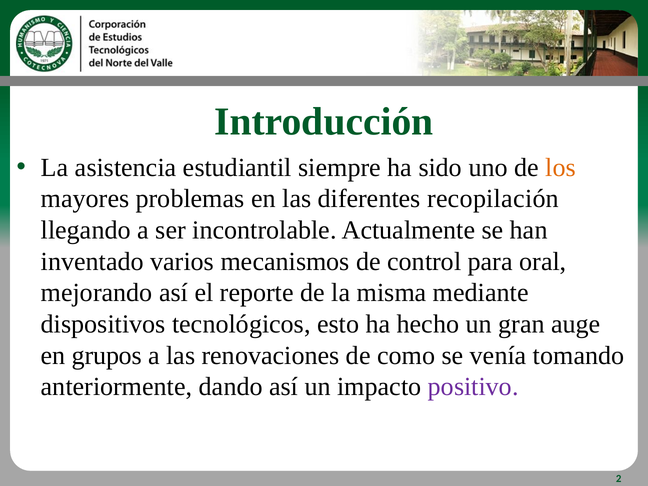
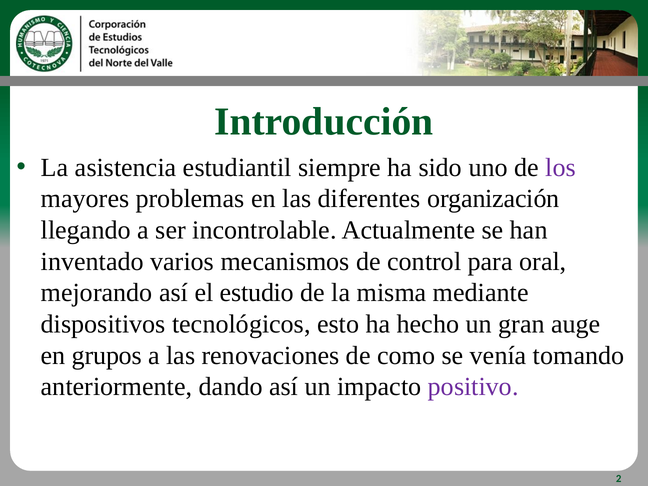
los colour: orange -> purple (561, 168)
recopilación: recopilación -> organización (493, 199)
reporte: reporte -> estudio (257, 293)
